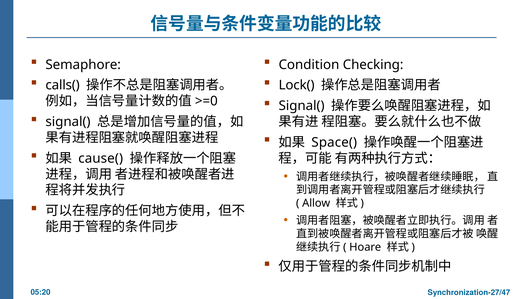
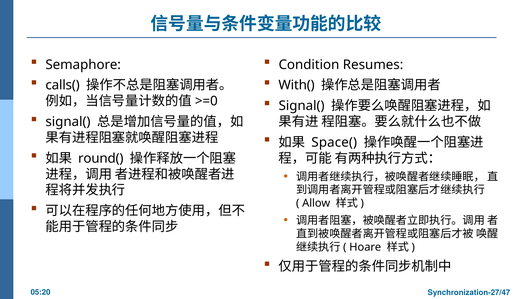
Checking: Checking -> Resumes (373, 65)
Lock(: Lock( -> With( (297, 85)
cause(: cause( -> round( (101, 158)
